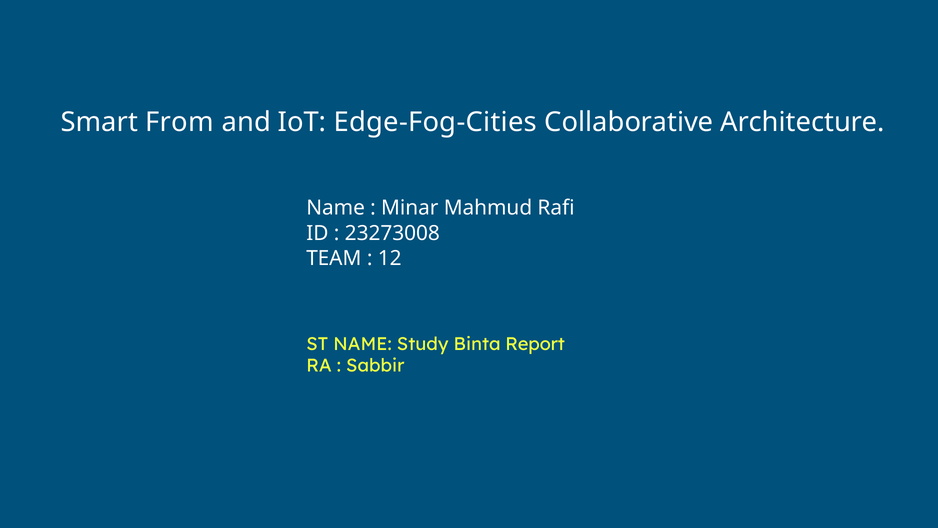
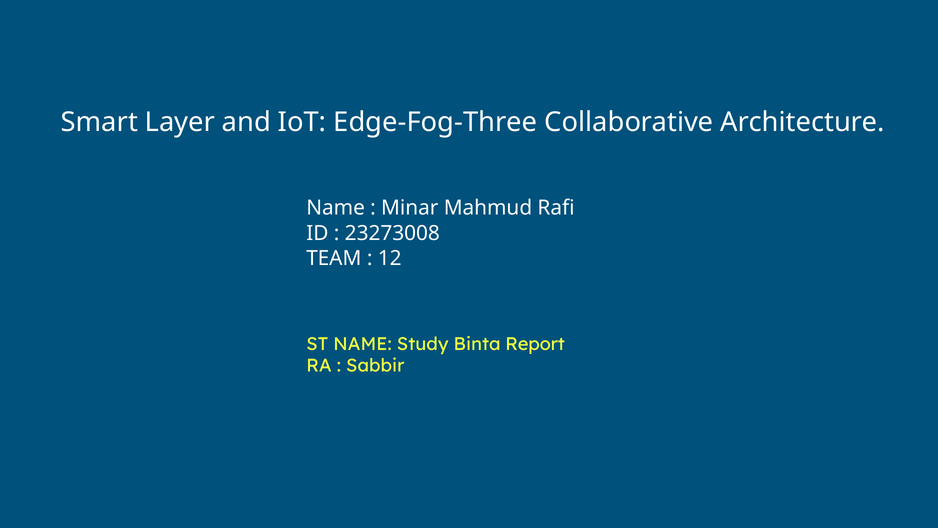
From: From -> Layer (180, 122)
Edge-Fog-Cities: Edge-Fog-Cities -> Edge-Fog-Three (435, 122)
